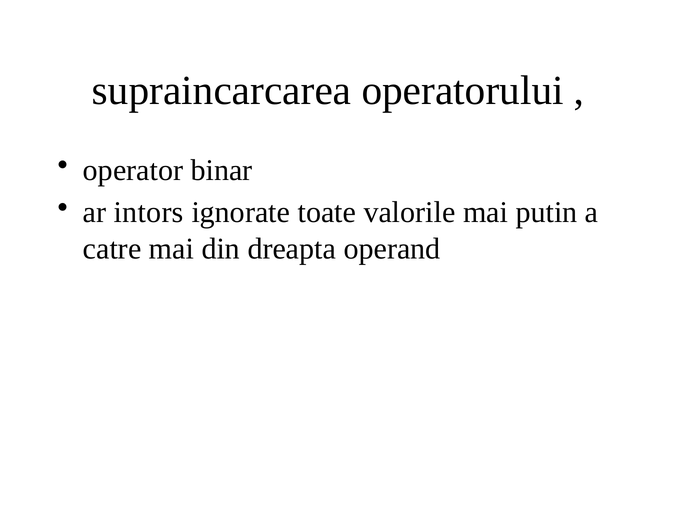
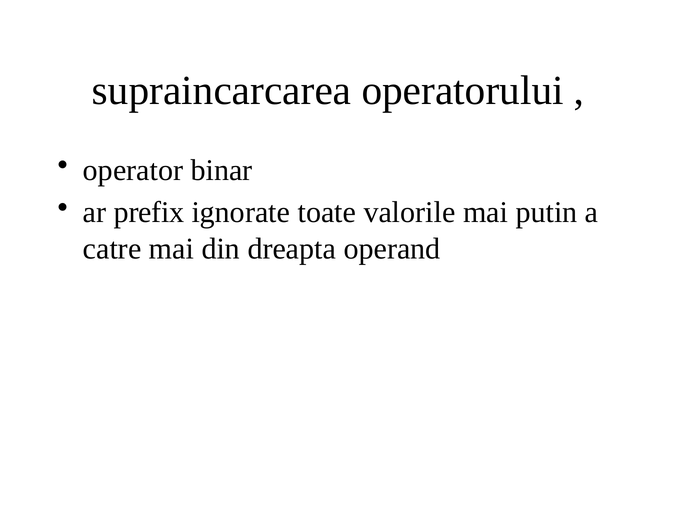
intors: intors -> prefix (149, 212)
